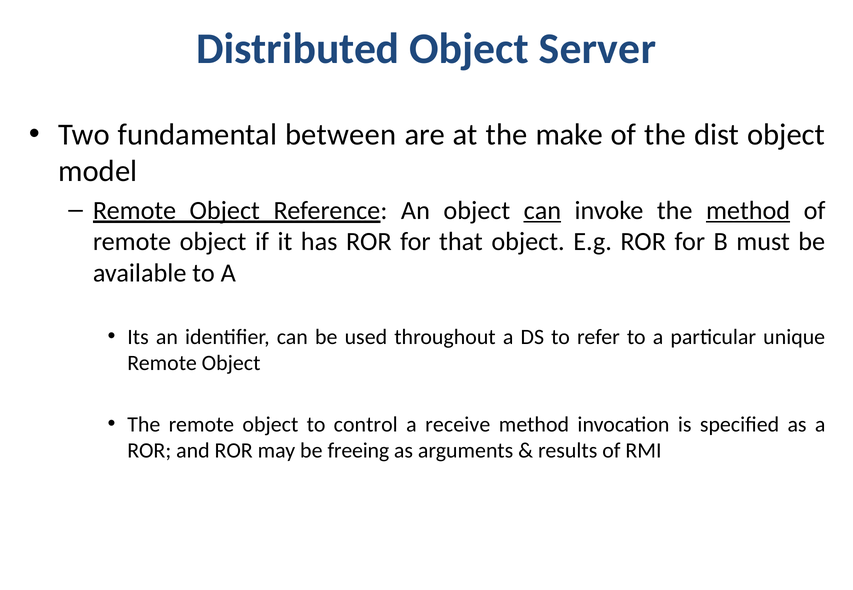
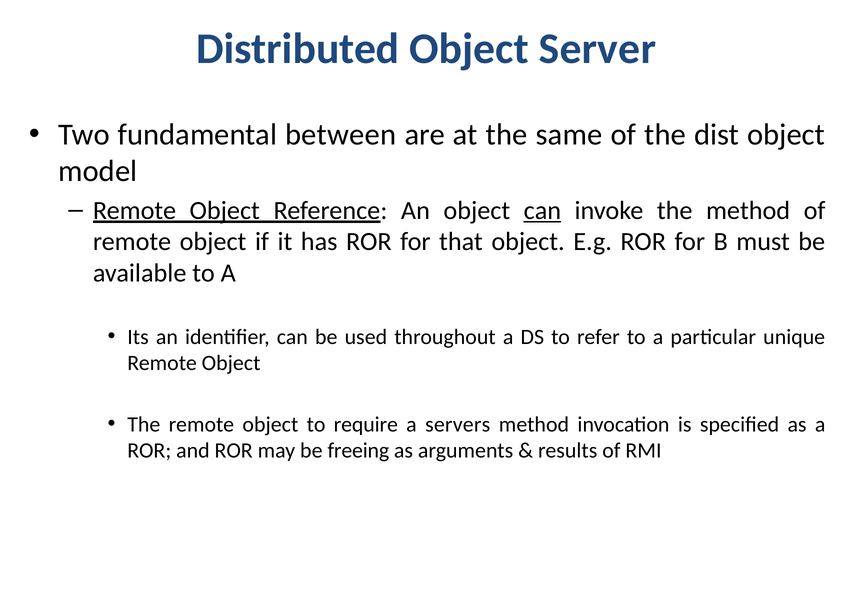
make: make -> same (569, 135)
method underline: present -> none (748, 211)
control: control -> require (366, 425)
receive: receive -> servers (458, 425)
